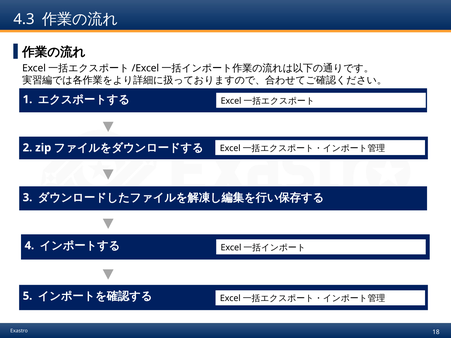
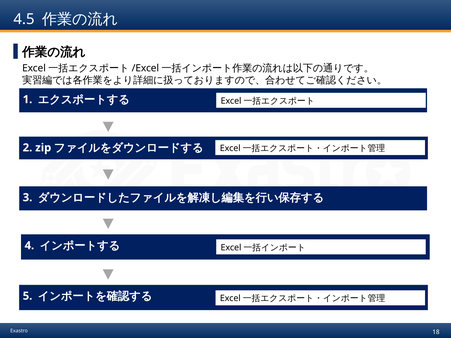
4.3: 4.3 -> 4.5 (24, 19)
